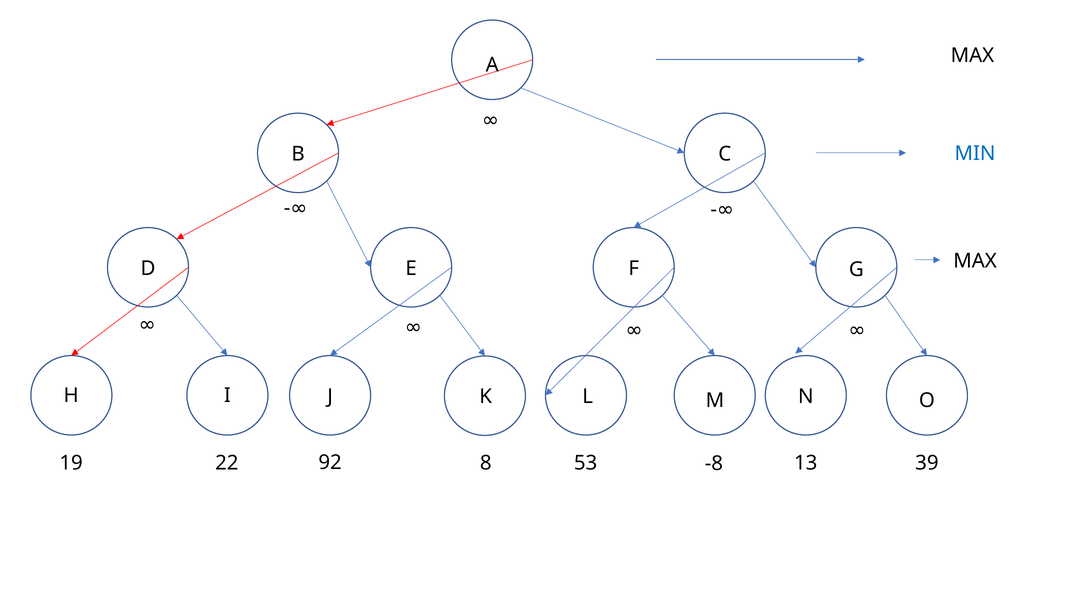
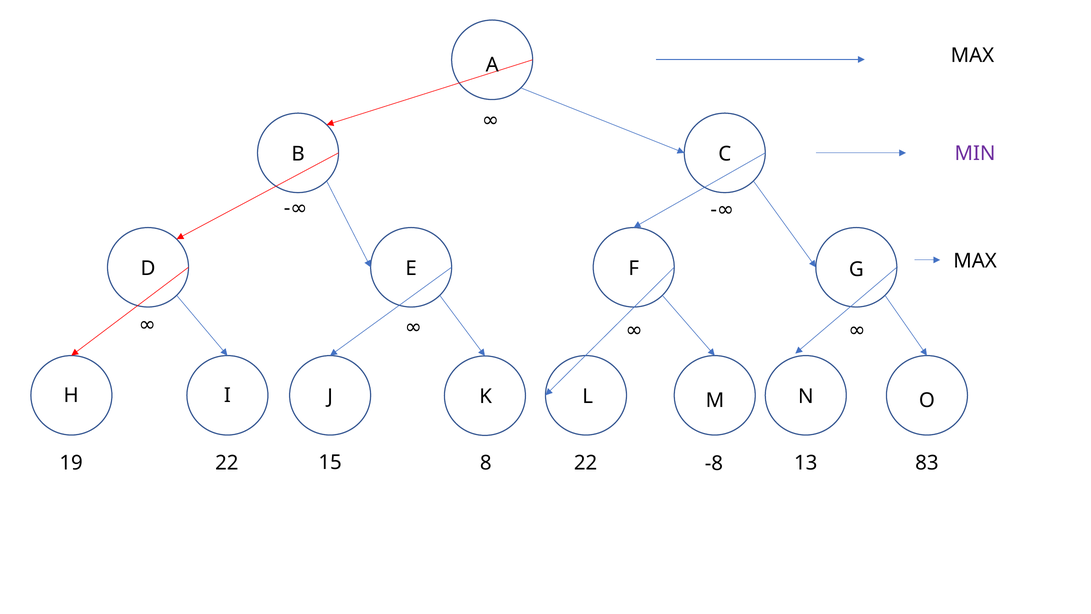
MIN colour: blue -> purple (975, 153)
92: 92 -> 15 (330, 462)
8 53: 53 -> 22 (586, 463)
39: 39 -> 83 (927, 463)
